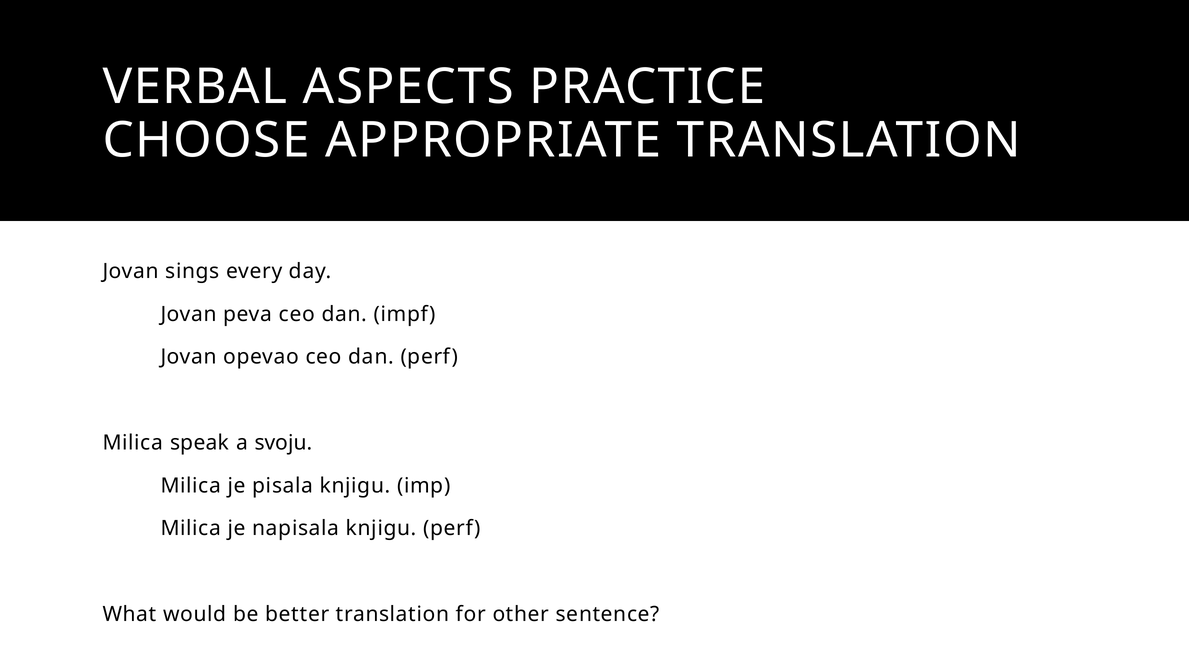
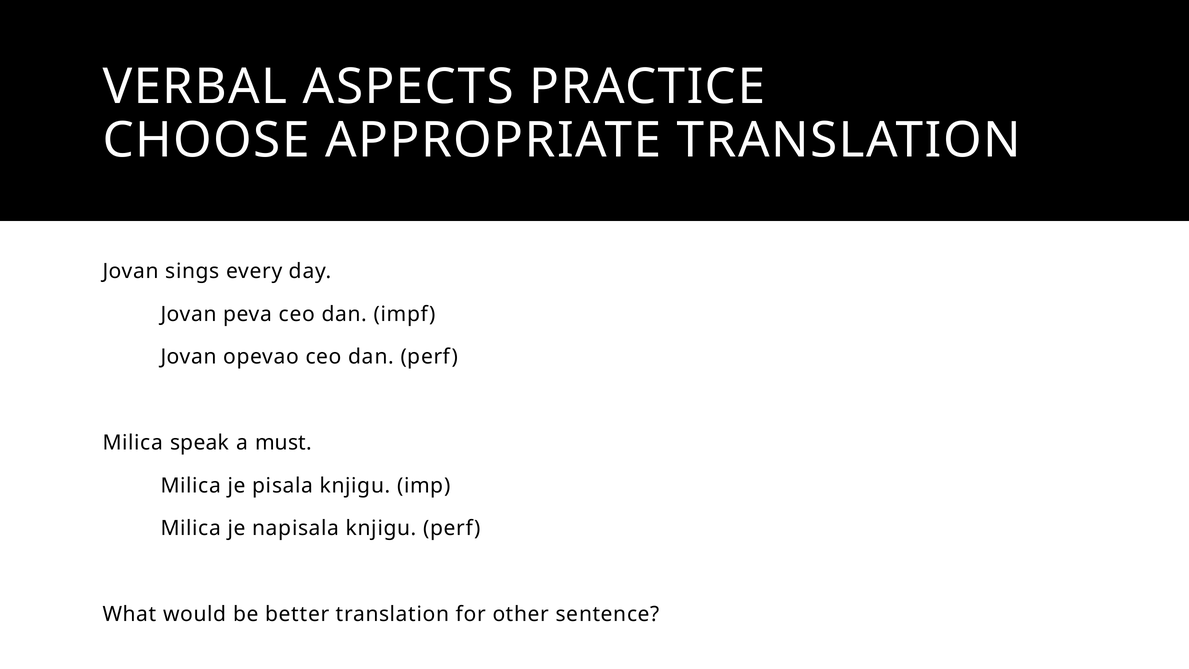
svoju: svoju -> must (283, 443)
